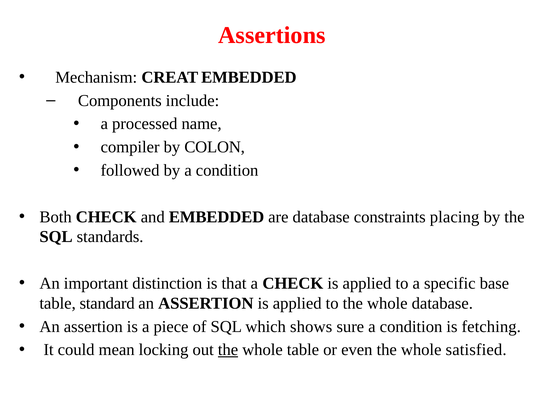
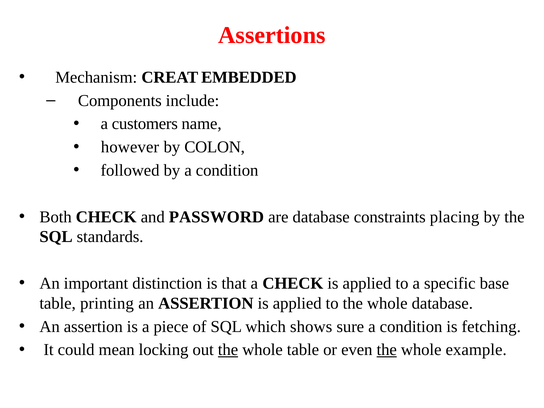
processed: processed -> customers (145, 124)
compiler: compiler -> however (130, 147)
and EMBEDDED: EMBEDDED -> PASSWORD (216, 217)
standard: standard -> printing (107, 303)
the underline: none -> present (387, 350)
satisfied: satisfied -> example (476, 350)
